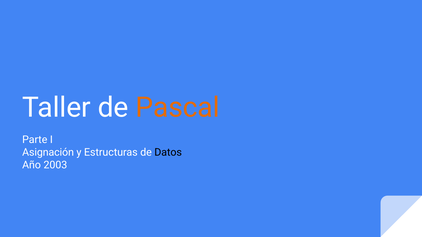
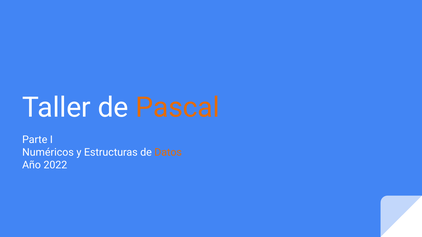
Asignación: Asignación -> Numéricos (48, 153)
Datos colour: black -> orange (168, 153)
2003: 2003 -> 2022 (55, 165)
